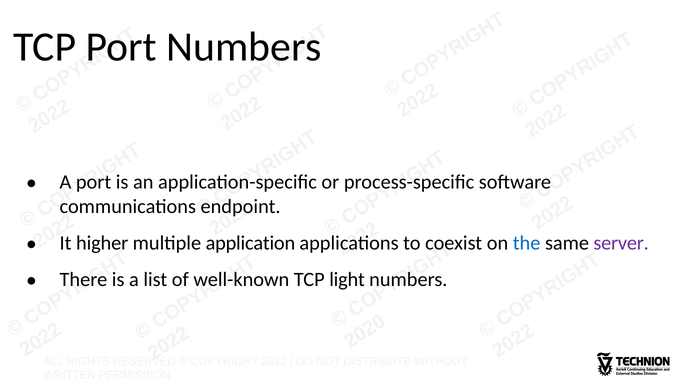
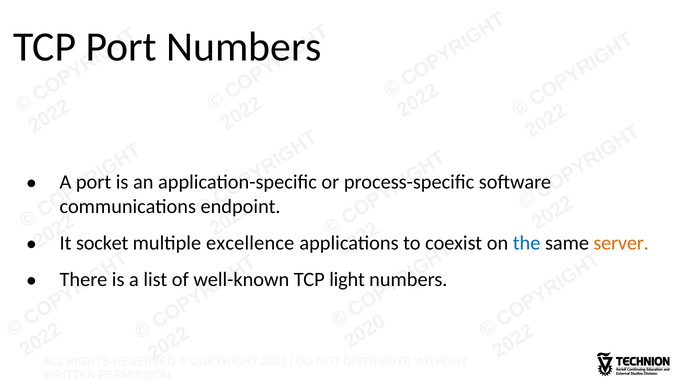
higher: higher -> socket (102, 243)
application: application -> excellence (250, 243)
server colour: purple -> orange (621, 243)
